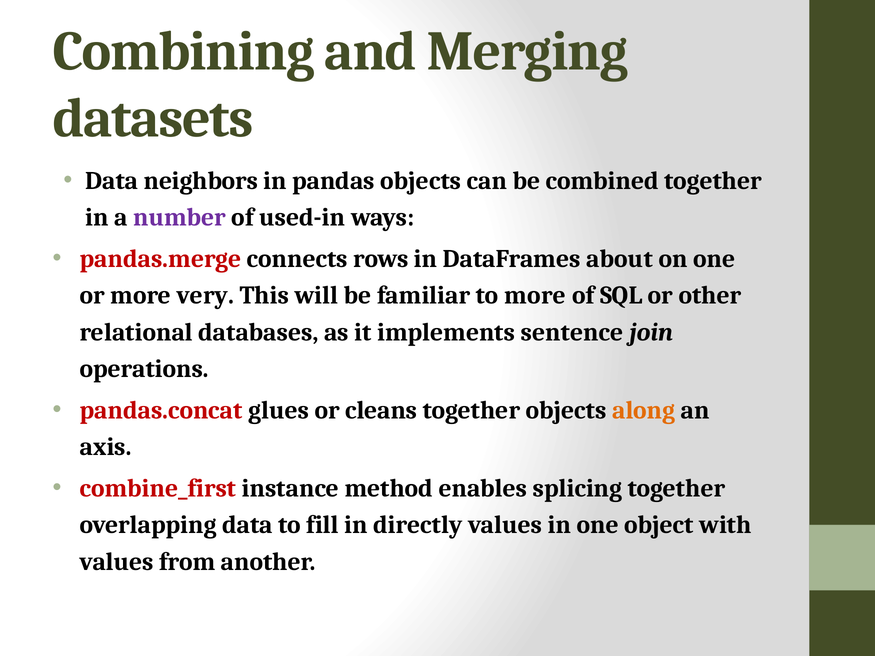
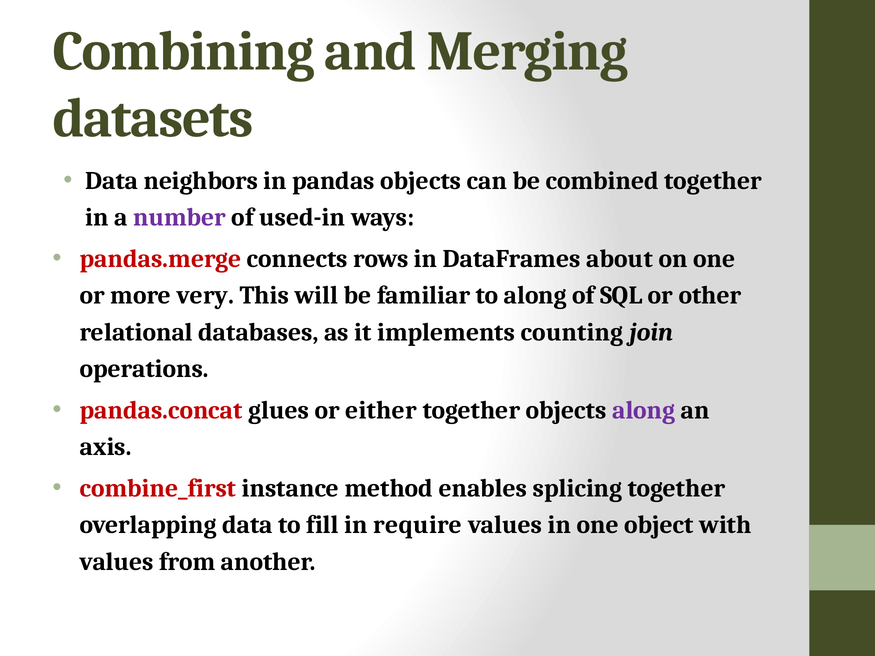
to more: more -> along (535, 296)
sentence: sentence -> counting (572, 332)
cleans: cleans -> either (381, 410)
along colour: orange -> purple (644, 410)
directly: directly -> require (418, 525)
